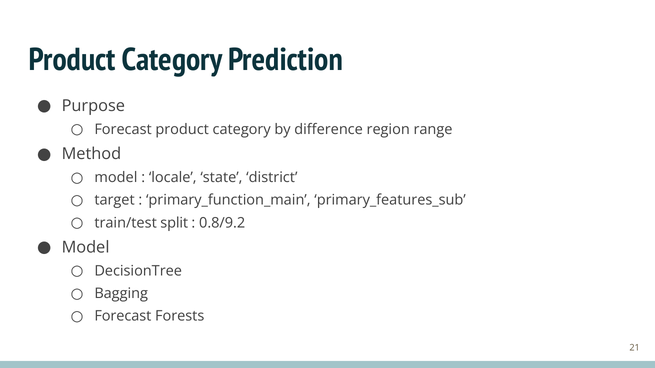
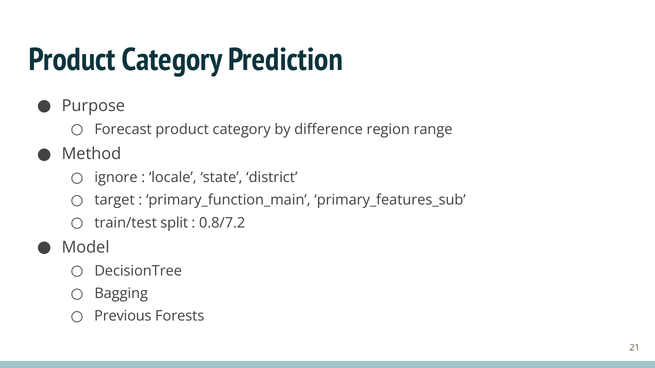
model: model -> ignore (116, 178)
0.8/9.2: 0.8/9.2 -> 0.8/7.2 (222, 223)
Forecast: Forecast -> Previous (123, 316)
